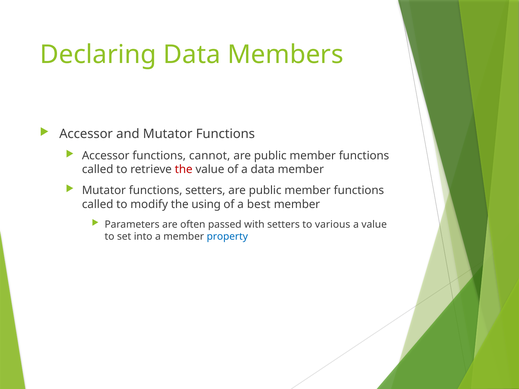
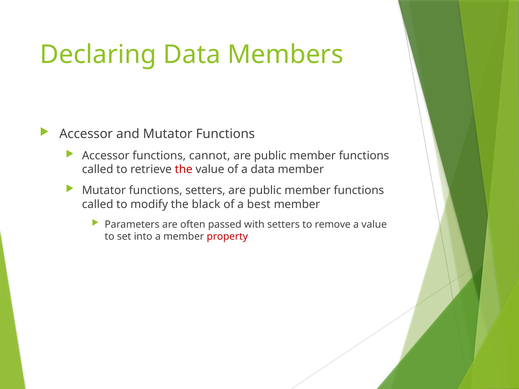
using: using -> black (206, 204)
various: various -> remove (333, 225)
property colour: blue -> red (227, 237)
